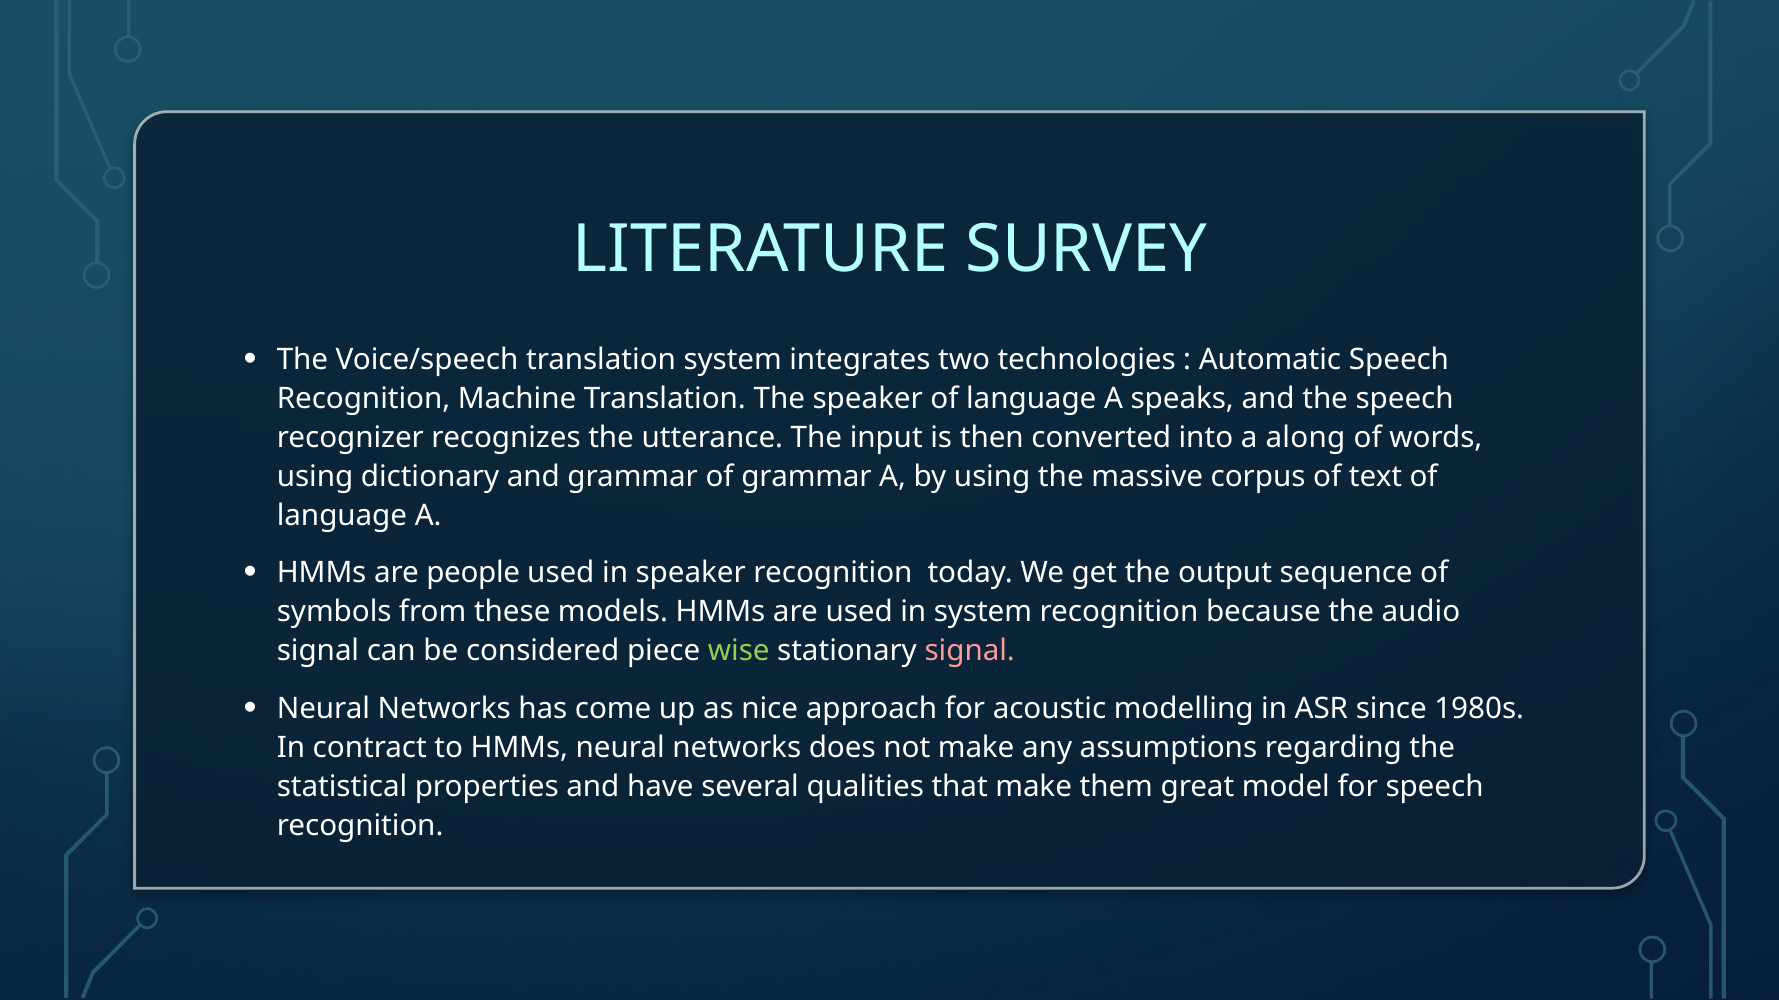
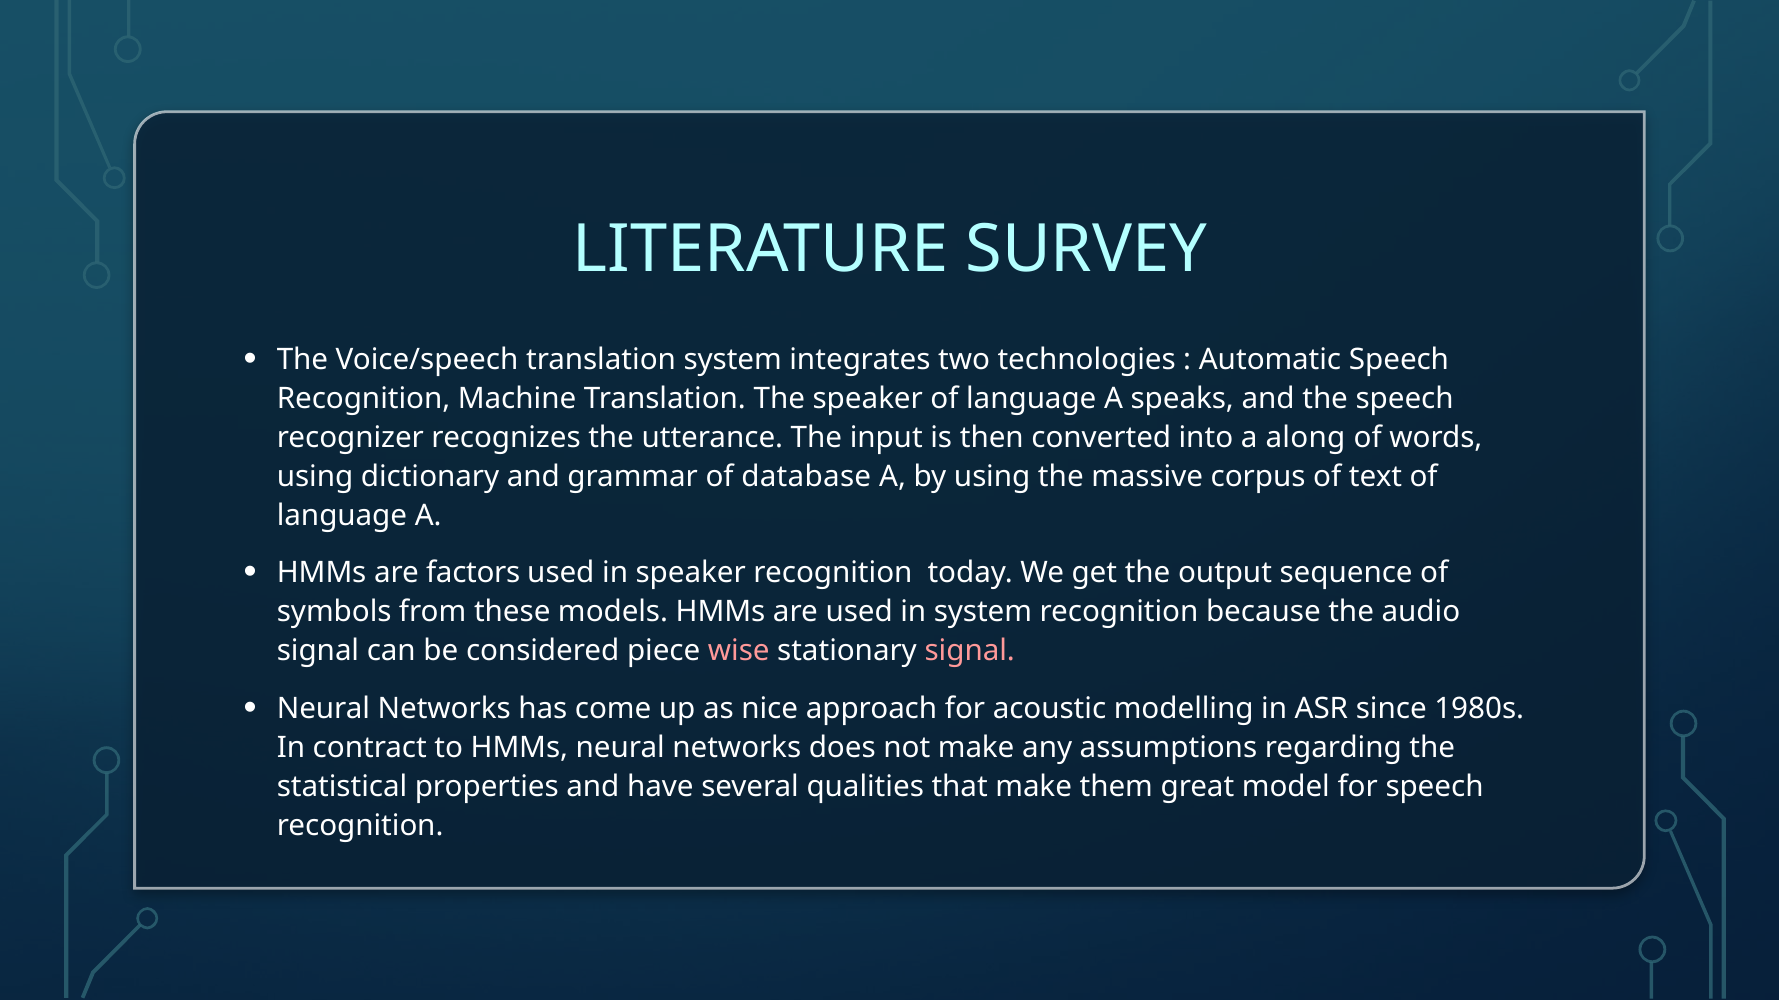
of grammar: grammar -> database (806, 477)
people: people -> factors (473, 573)
wise colour: light green -> pink (739, 652)
